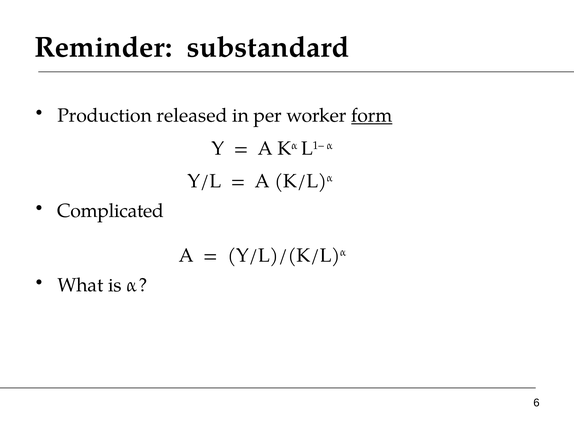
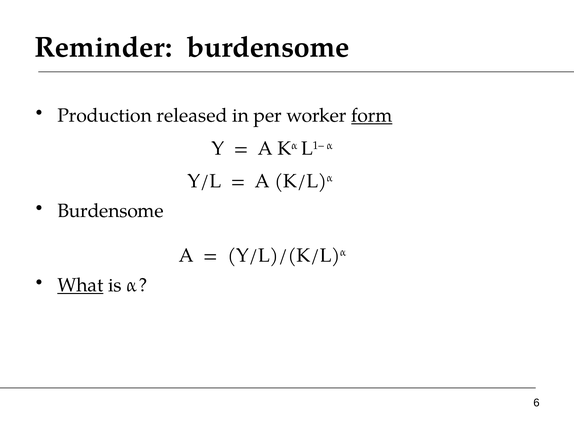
Reminder substandard: substandard -> burdensome (268, 47)
Complicated: Complicated -> Burdensome (110, 211)
What underline: none -> present (80, 285)
